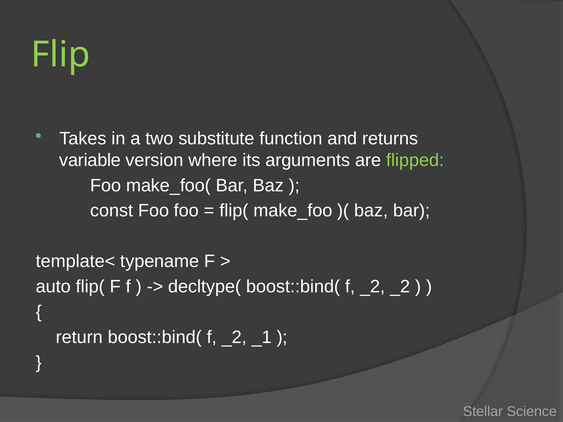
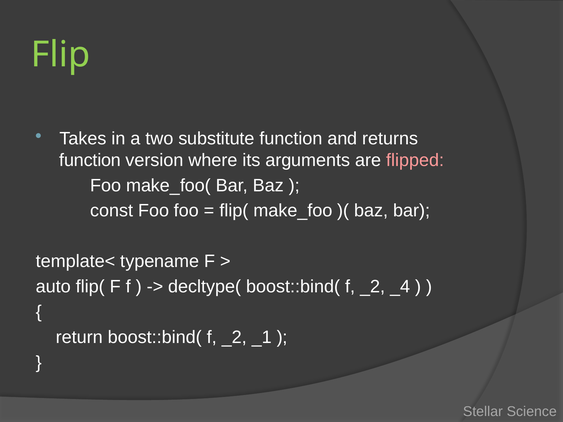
variable: variable -> function (90, 160)
flipped colour: light green -> pink (415, 160)
_2 _2: _2 -> _4 (400, 287)
